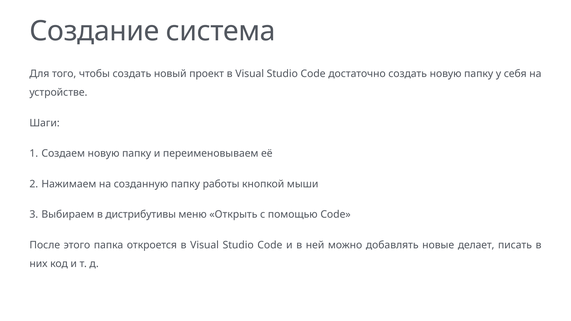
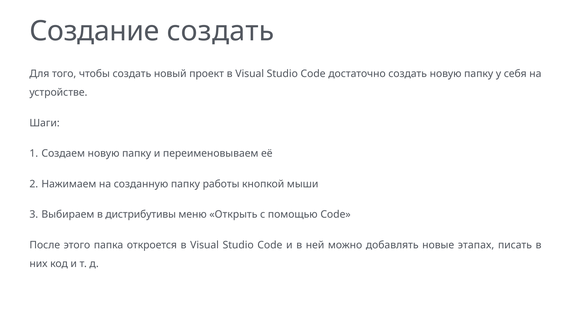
Создание система: система -> создать (220, 31)
делает: делает -> этапах (476, 245)
